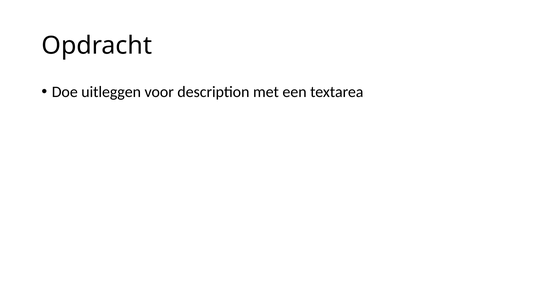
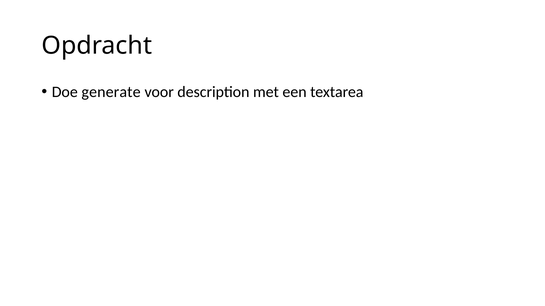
uitleggen: uitleggen -> generate (111, 92)
